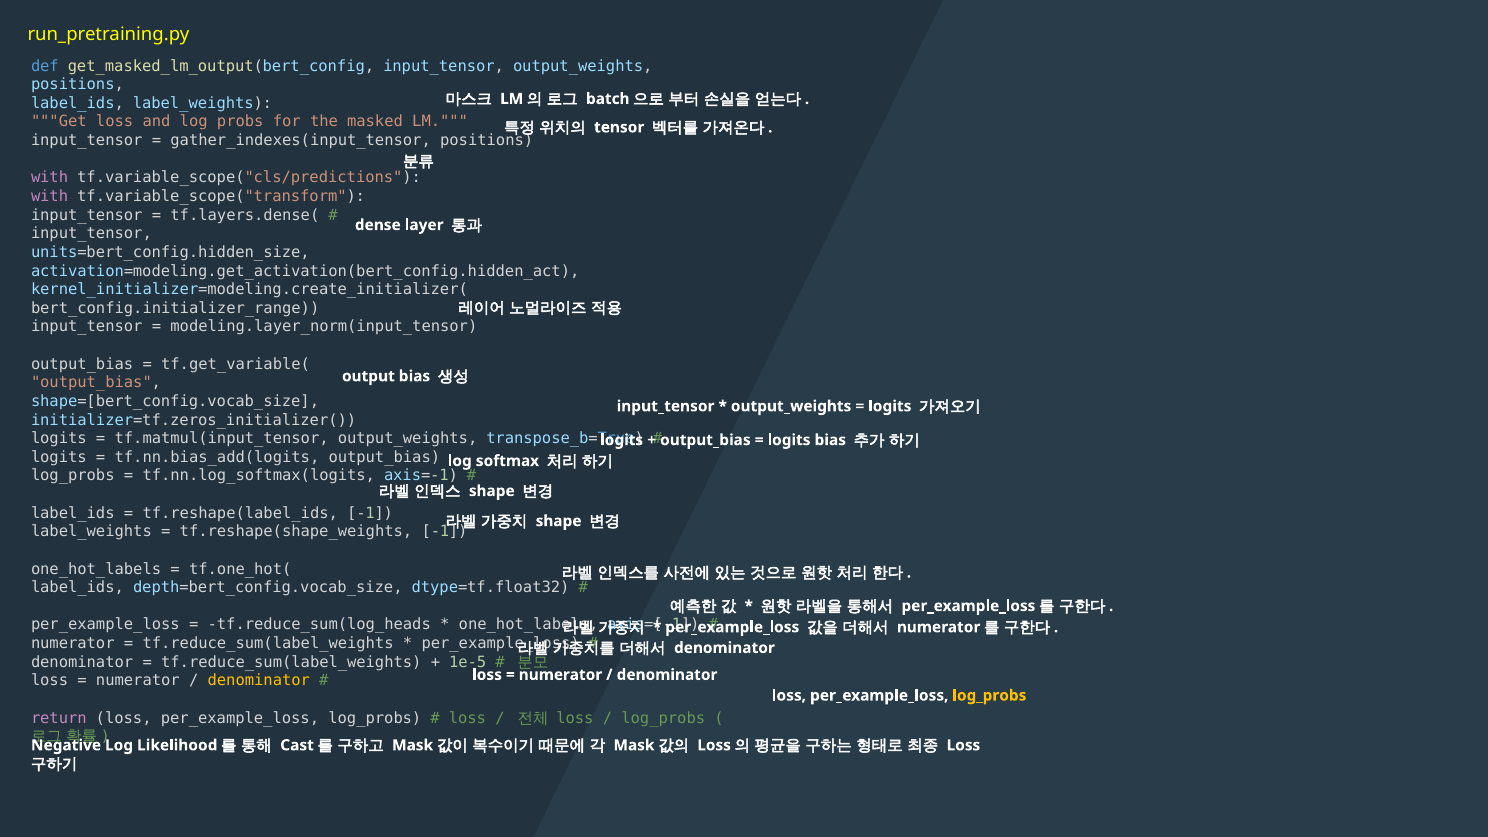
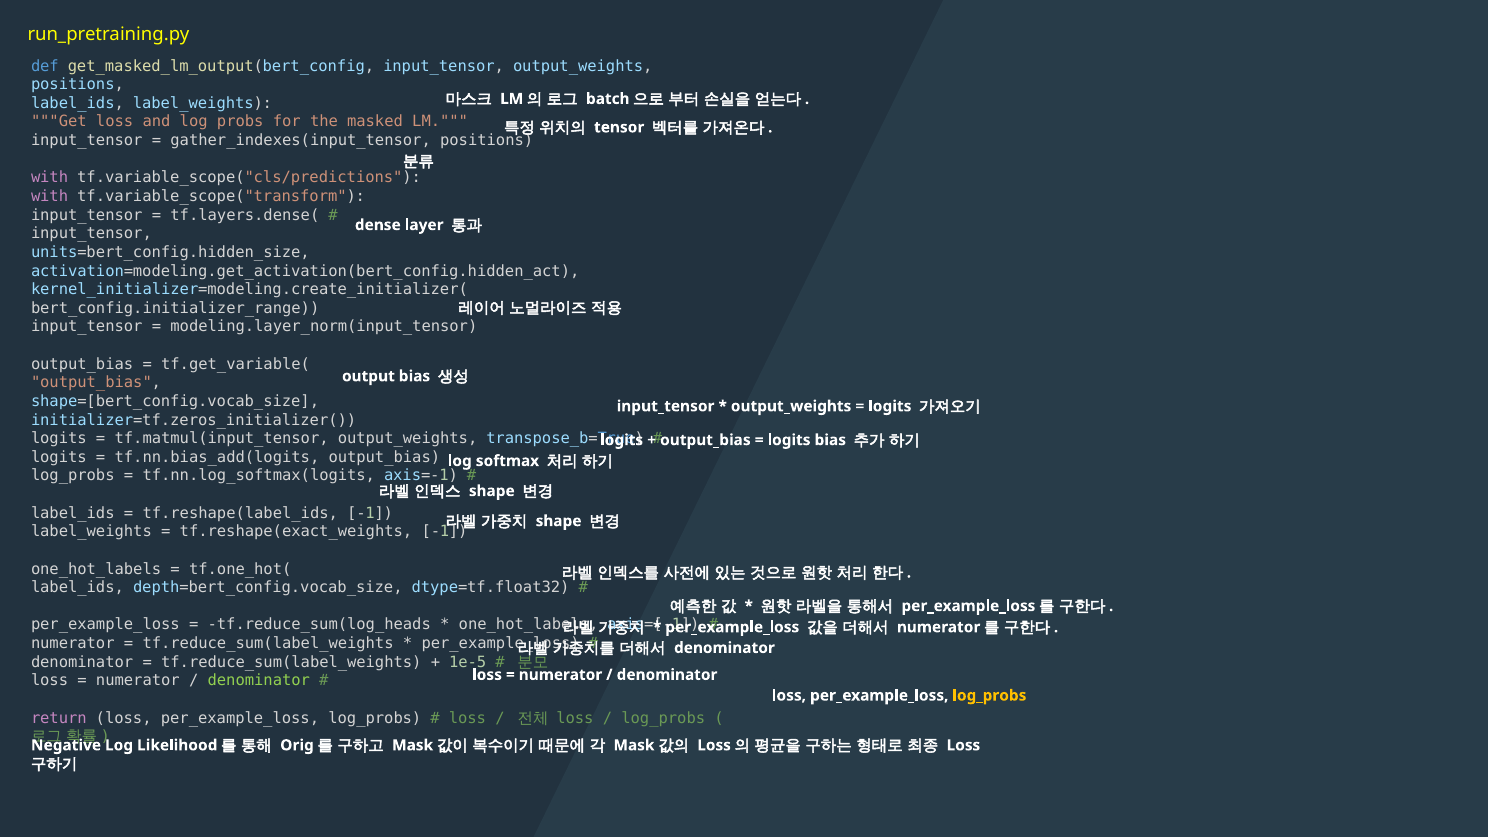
tf.reshape(shape_weights: tf.reshape(shape_weights -> tf.reshape(exact_weights (296, 532)
denominator colour: yellow -> light green (259, 681)
Cast: Cast -> Orig (297, 745)
